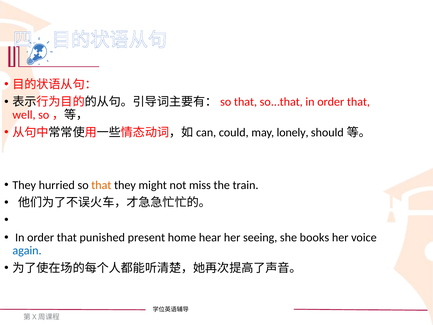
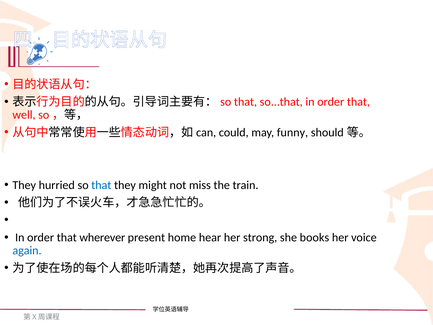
lonely: lonely -> funny (292, 132)
that colour: orange -> blue (101, 185)
punished: punished -> wherever (102, 237)
seeing: seeing -> strong (260, 237)
